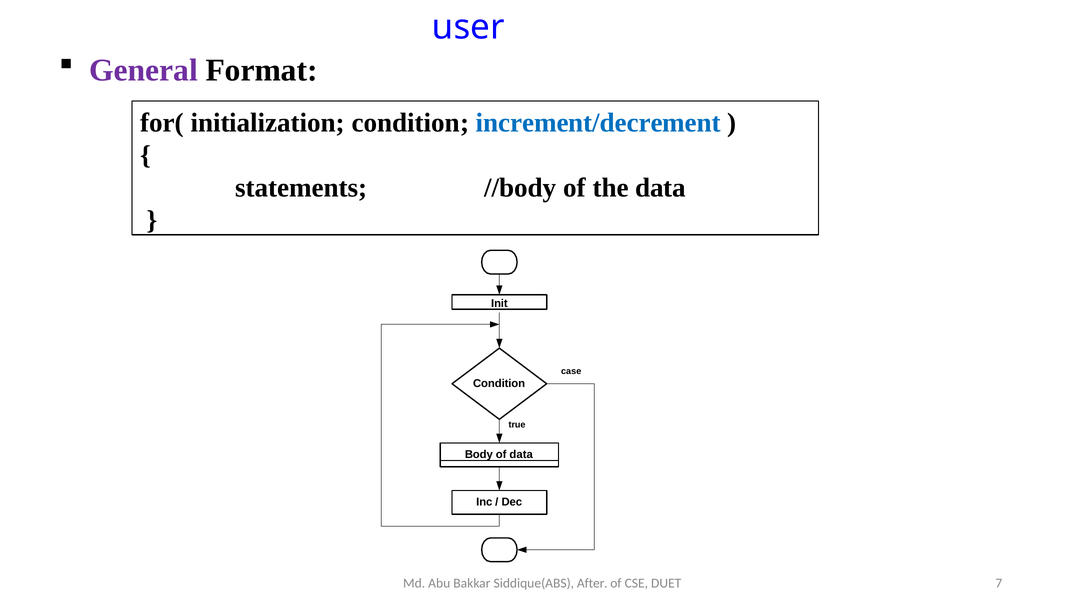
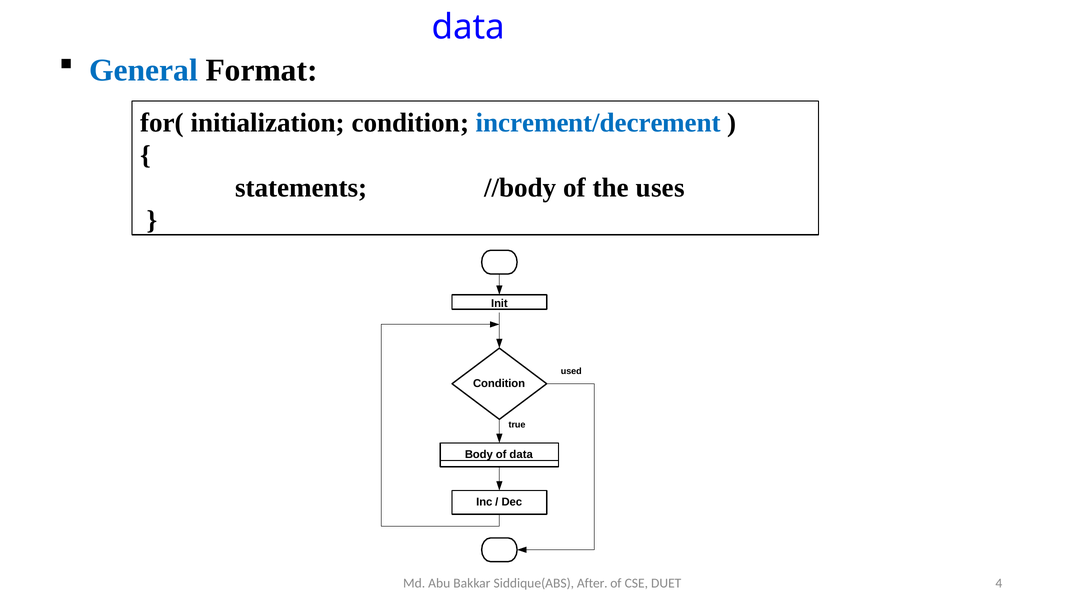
user: user -> data (468, 27)
General colour: purple -> blue (144, 70)
the data: data -> uses (660, 188)
case: case -> used (571, 371)
7: 7 -> 4 (999, 583)
